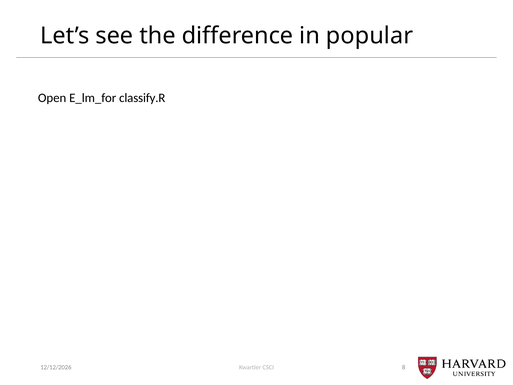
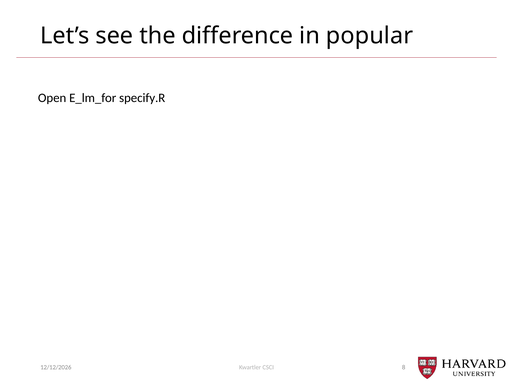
classify.R: classify.R -> specify.R (142, 98)
